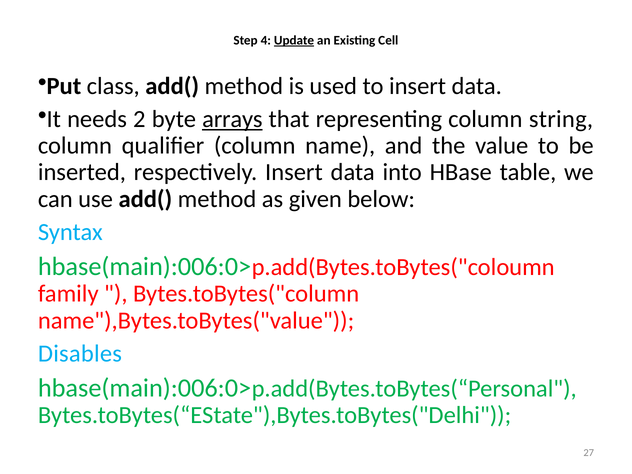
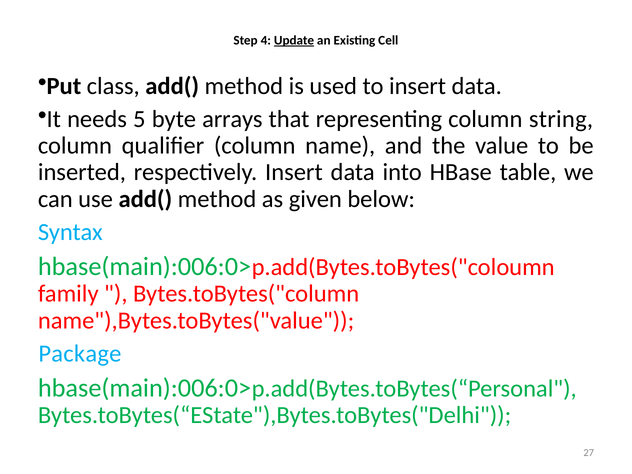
2: 2 -> 5 (139, 119)
arrays underline: present -> none (232, 119)
Disables: Disables -> Package (80, 353)
